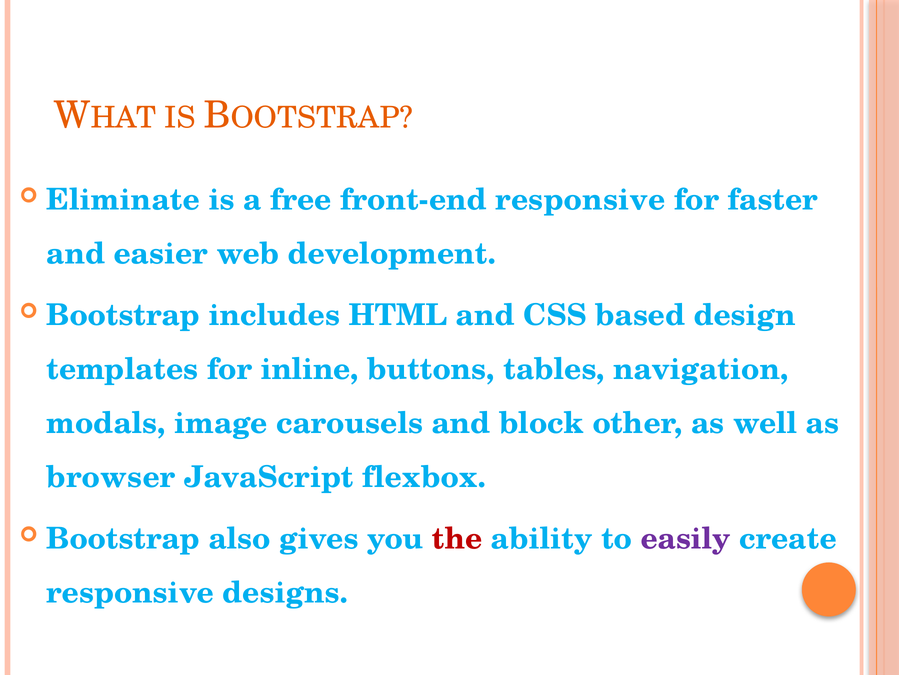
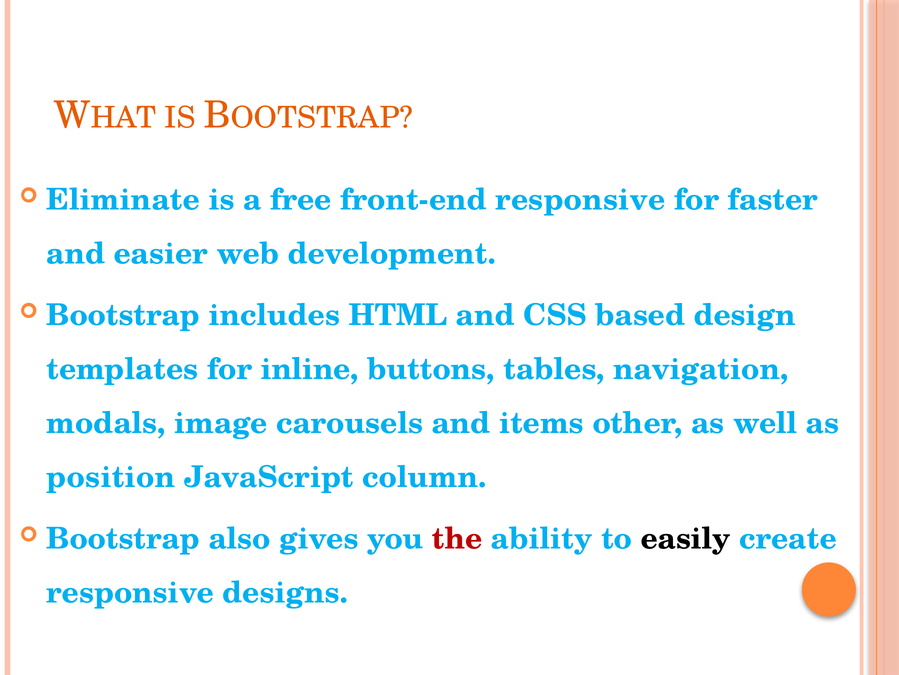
block: block -> items (542, 423)
browser: browser -> position (111, 477)
flexbox: flexbox -> column (424, 477)
easily colour: purple -> black (686, 538)
